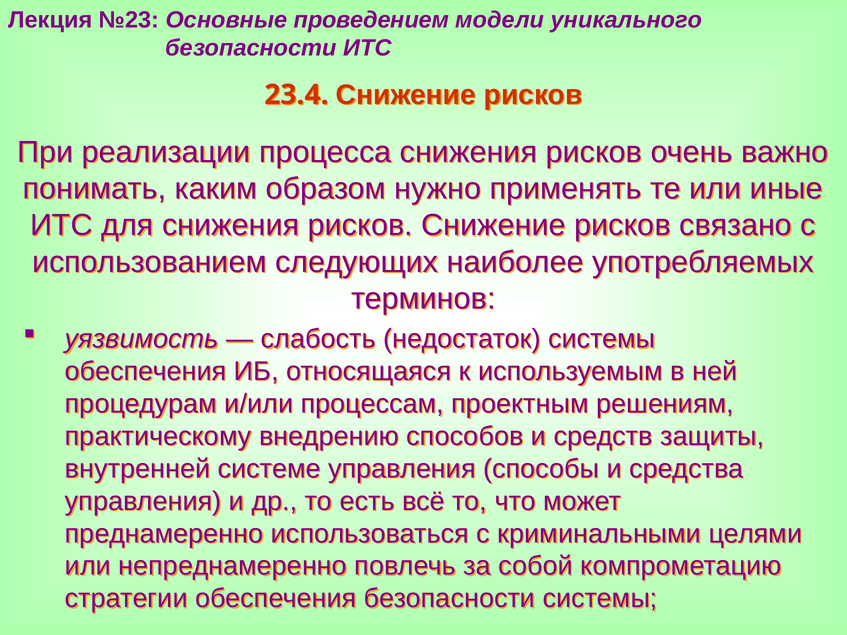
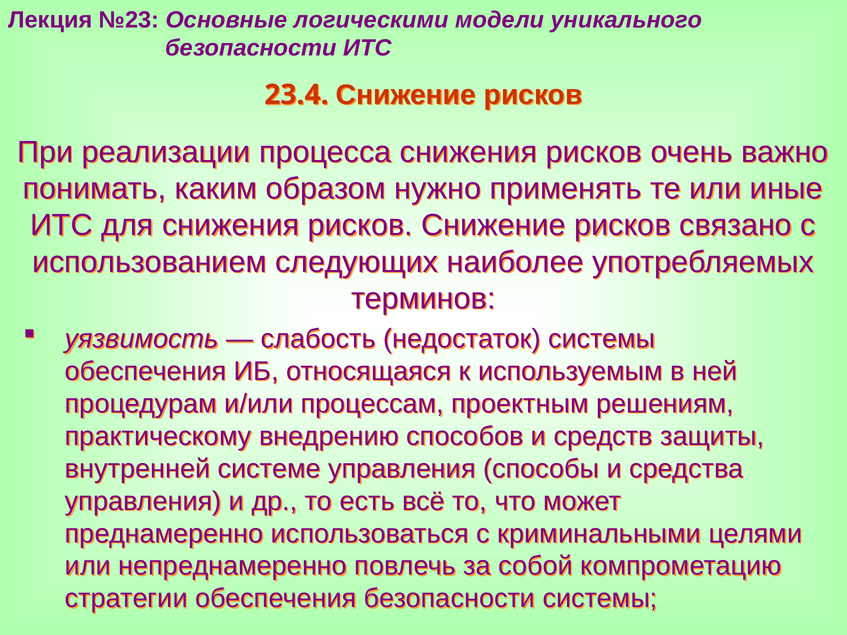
проведением: проведением -> логическими (371, 20)
